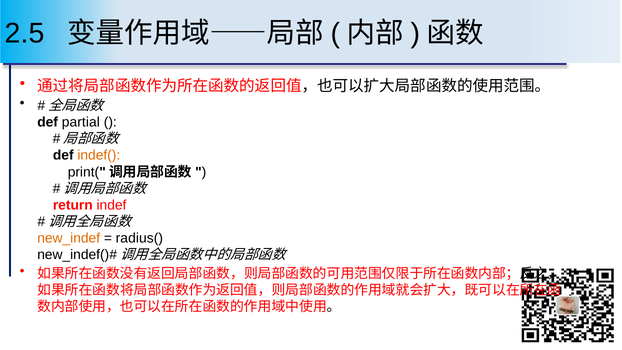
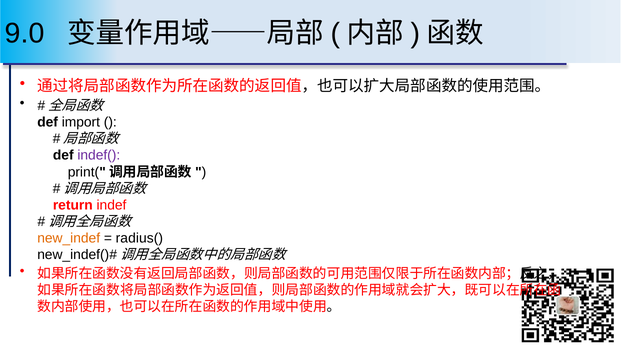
2.5: 2.5 -> 9.0 (25, 33)
partial: partial -> import (81, 122)
indef( colour: orange -> purple (99, 155)
